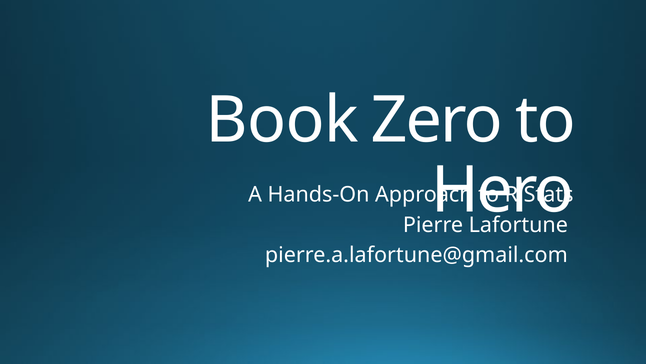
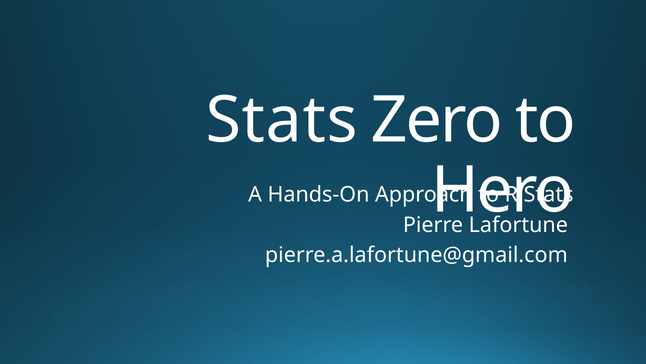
Book: Book -> Stats (282, 120)
